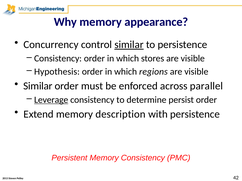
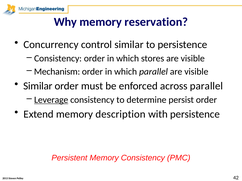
appearance: appearance -> reservation (156, 22)
similar underline: present -> none (129, 45)
Hypothesis: Hypothesis -> Mechanism (57, 72)
which regions: regions -> parallel (153, 72)
